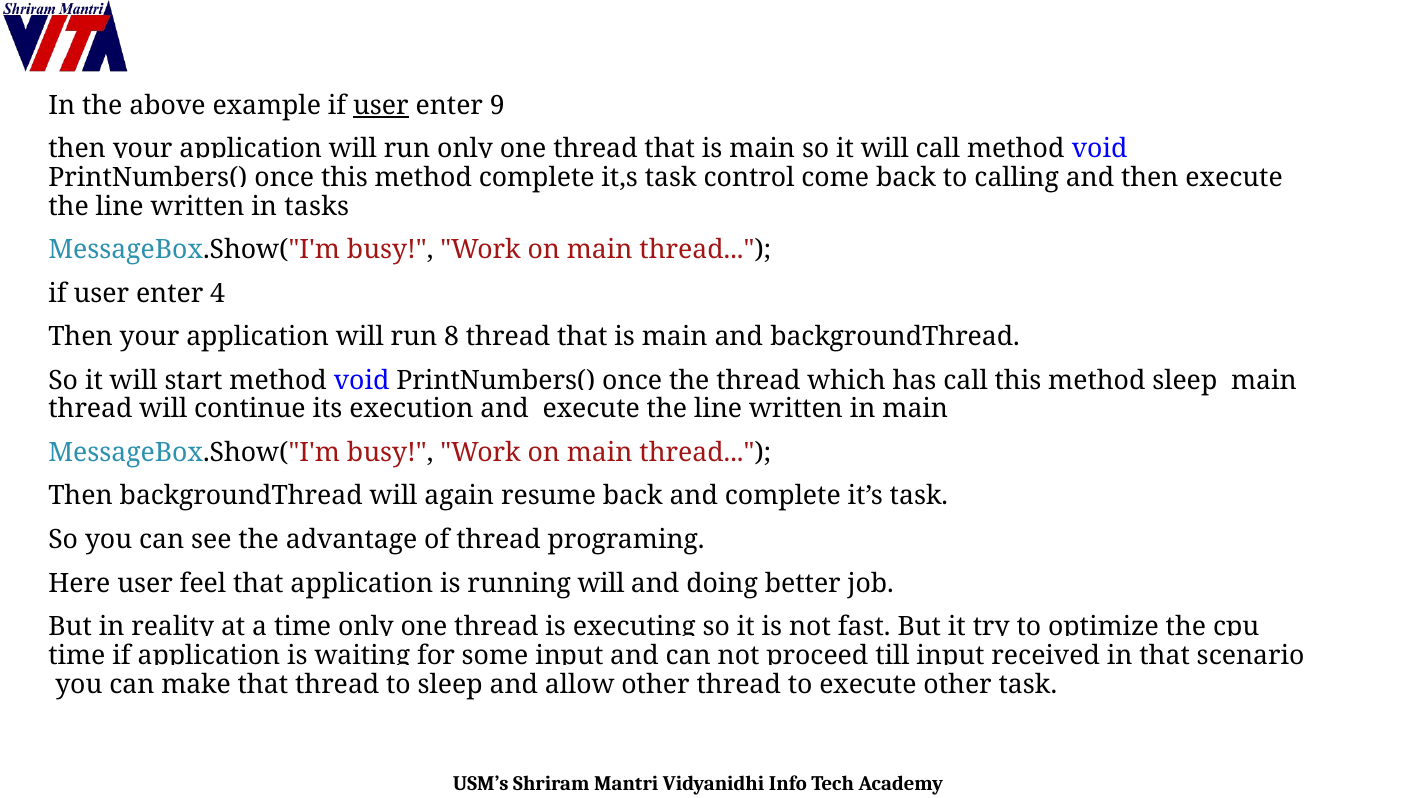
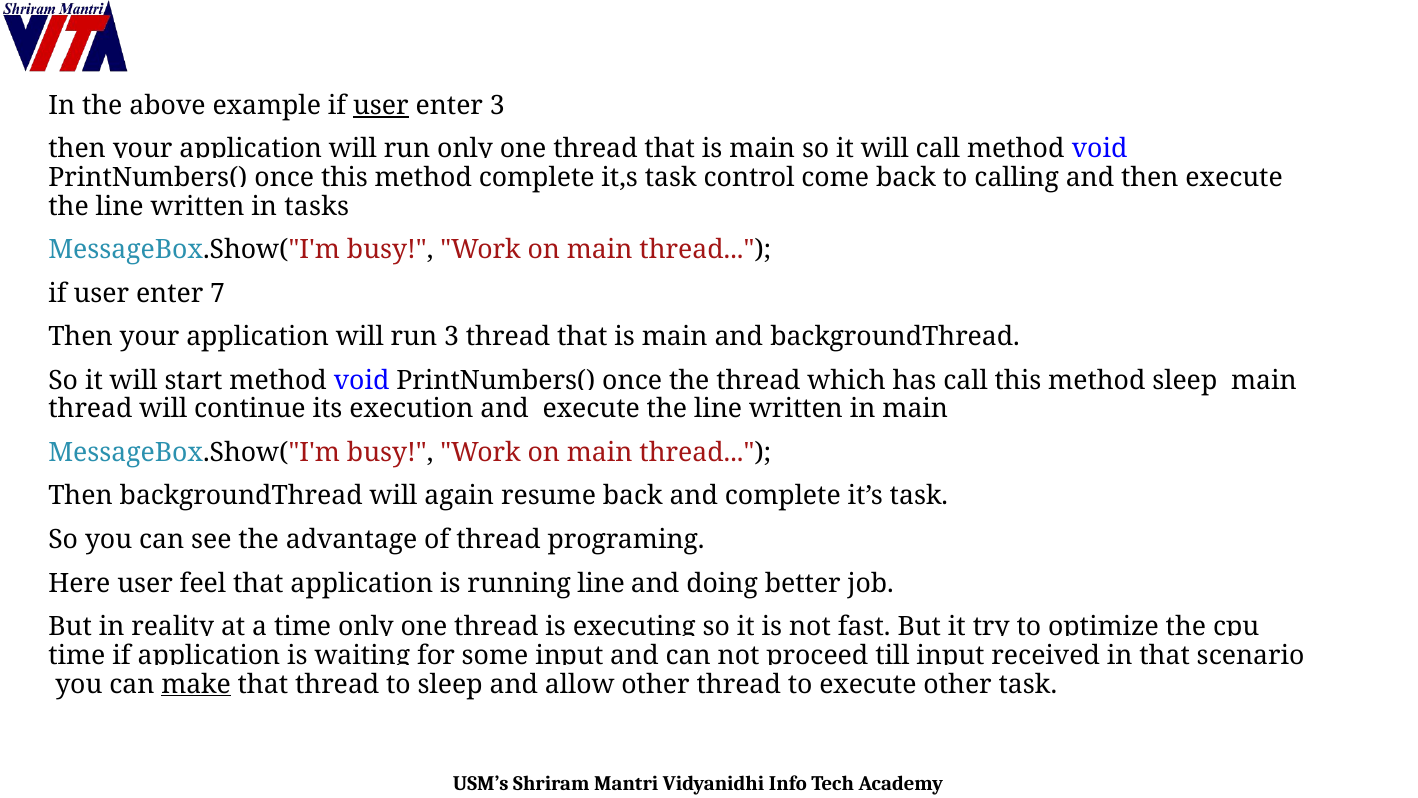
enter 9: 9 -> 3 (497, 105)
4: 4 -> 7 (218, 293)
run 8: 8 -> 3 (451, 337)
running will: will -> line (601, 583)
make underline: none -> present (196, 684)
